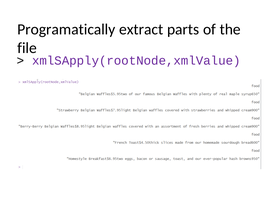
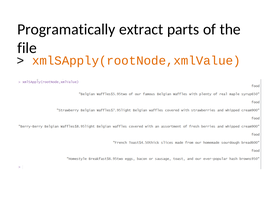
xmlSApply(rootNode,xmlValue colour: purple -> orange (136, 60)
